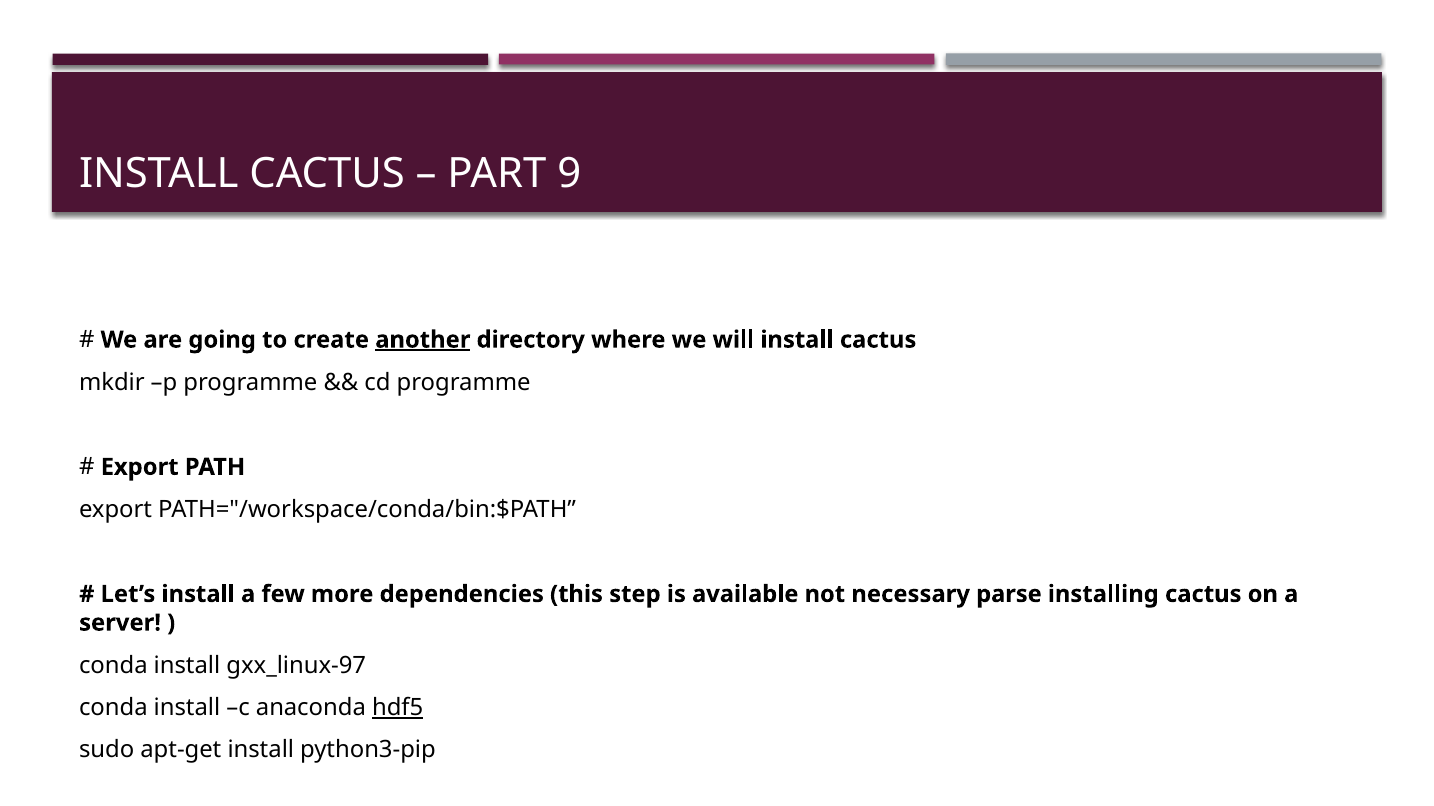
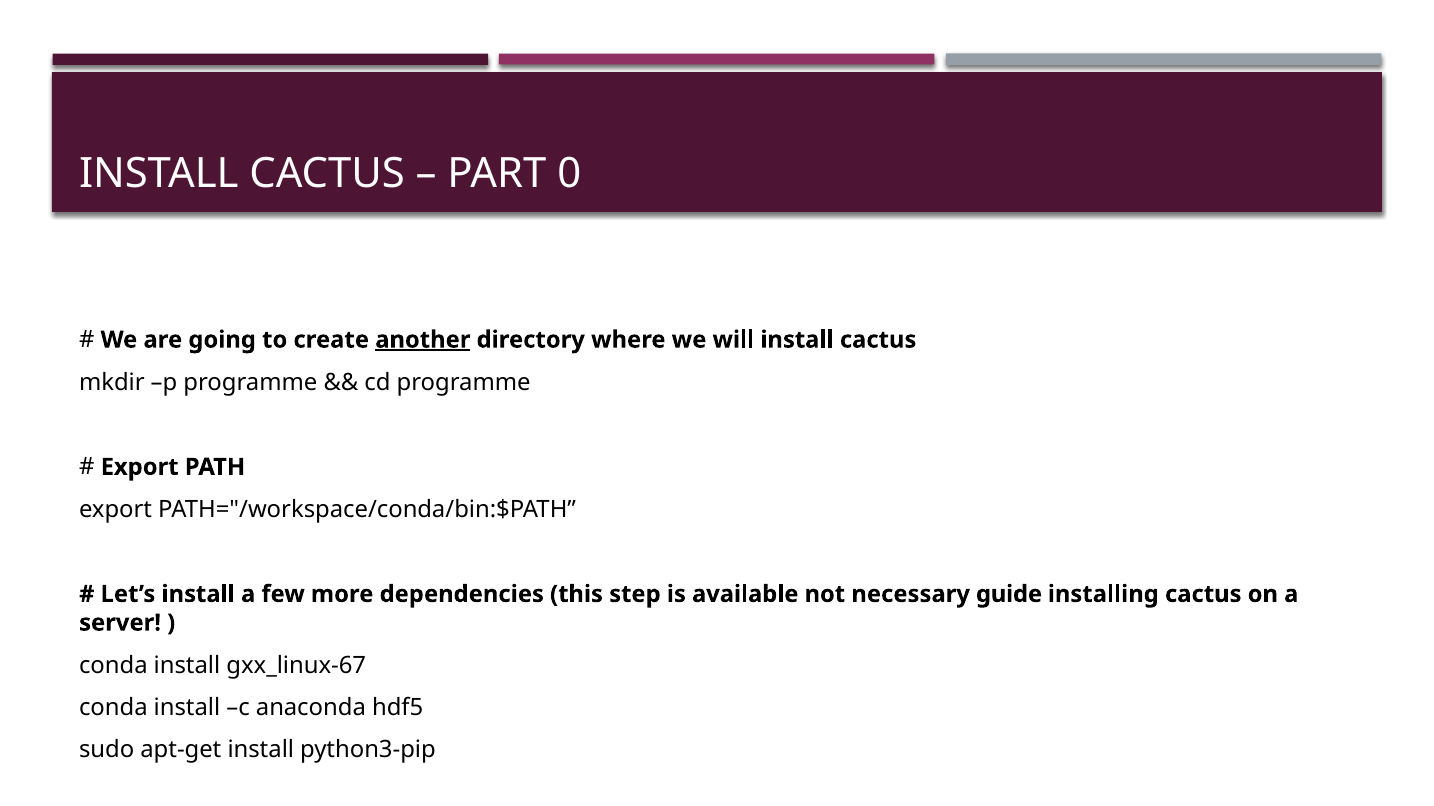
9: 9 -> 0 (569, 174)
parse: parse -> guide (1009, 595)
gxx_linux-97: gxx_linux-97 -> gxx_linux-67 (296, 666)
hdf5 underline: present -> none (398, 708)
